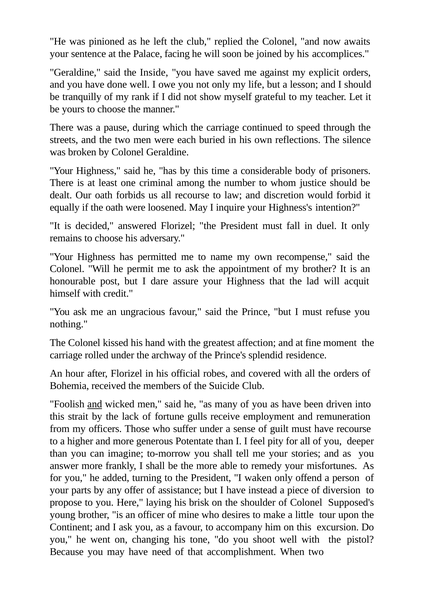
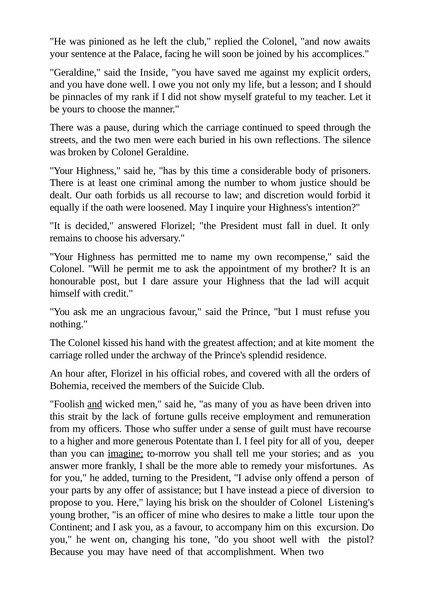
tranquilly: tranquilly -> pinnacles (82, 97)
fine: fine -> kite (313, 342)
imagine underline: none -> present (126, 453)
waken: waken -> advise (258, 478)
Supposed's: Supposed's -> Listening's (351, 502)
